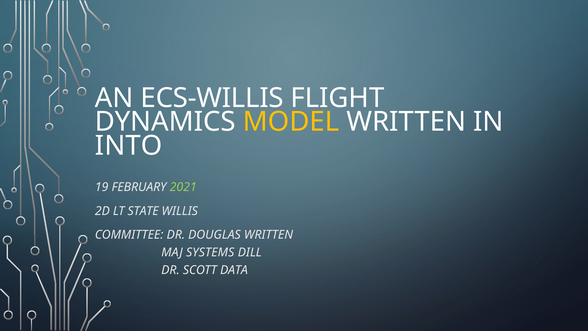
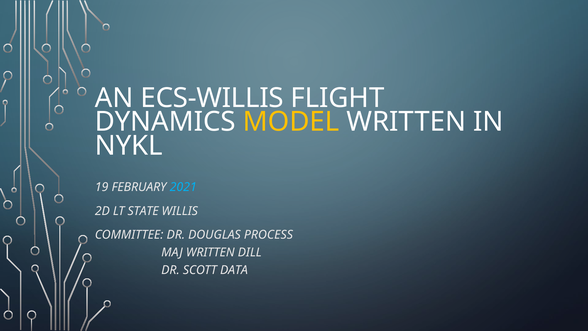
INTO: INTO -> NYKL (129, 146)
2021 colour: light green -> light blue (183, 187)
DOUGLAS WRITTEN: WRITTEN -> PROCESS (268, 235)
MAJ SYSTEMS: SYSTEMS -> WRITTEN (210, 252)
